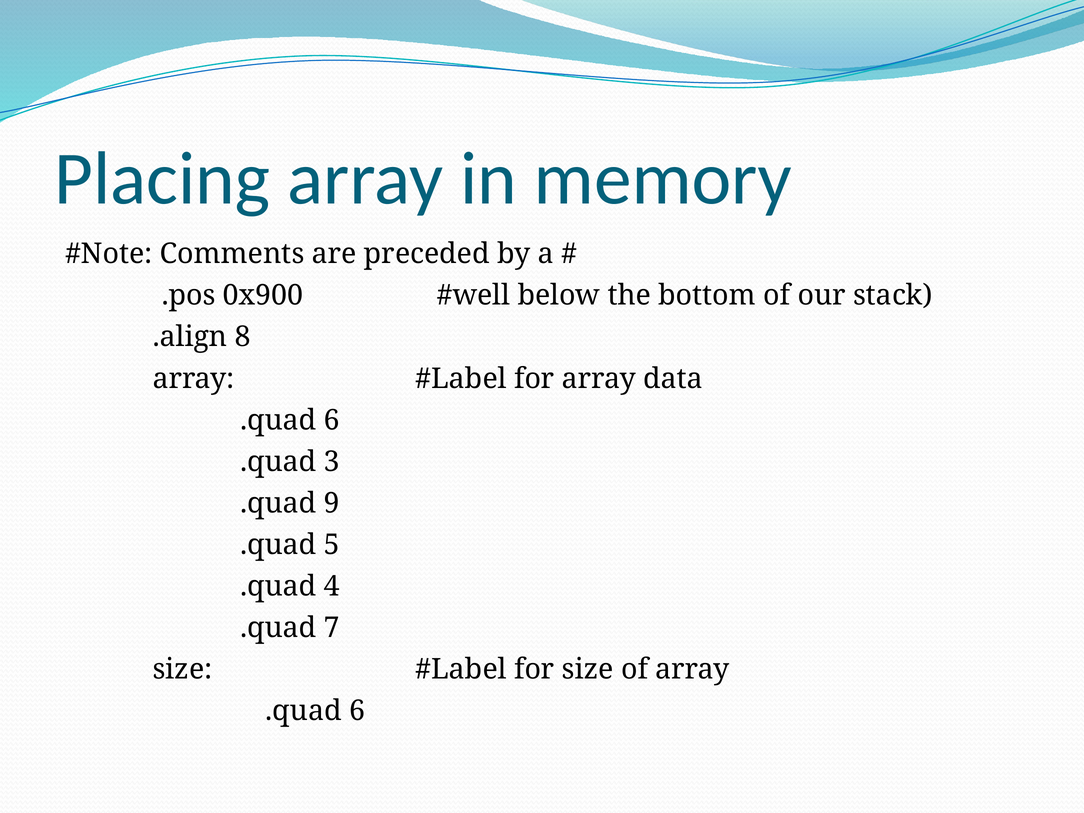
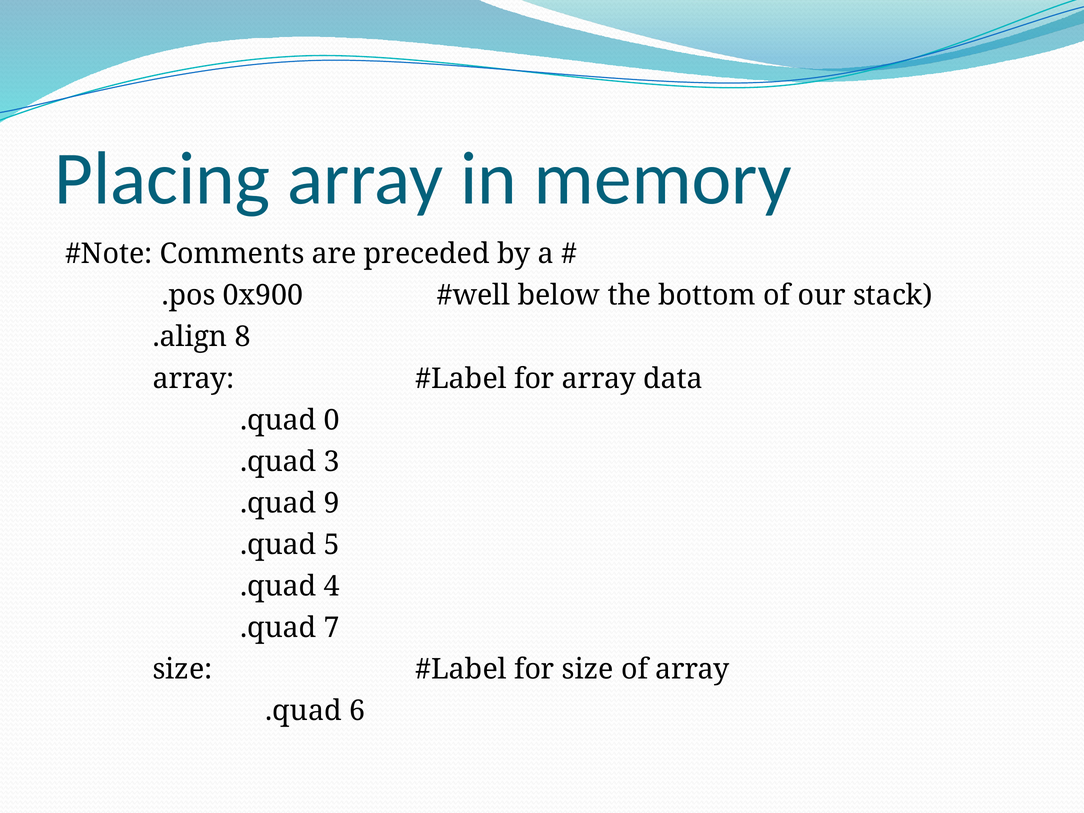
6: 6 -> 0 (332, 420)
